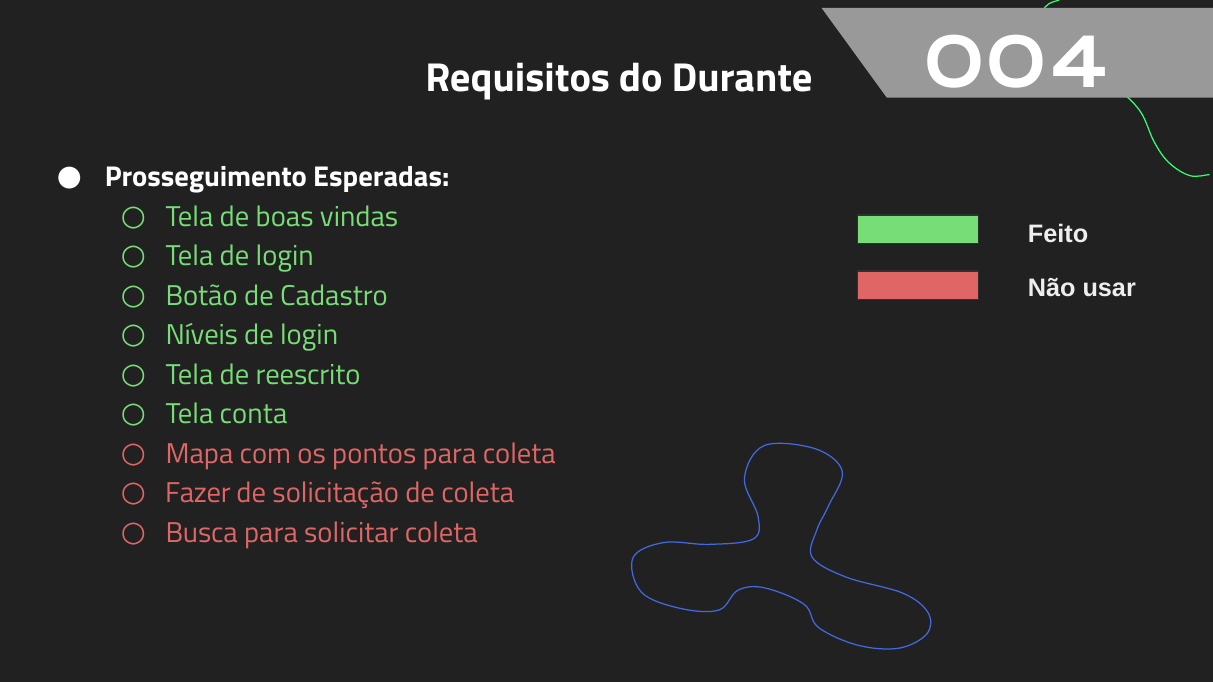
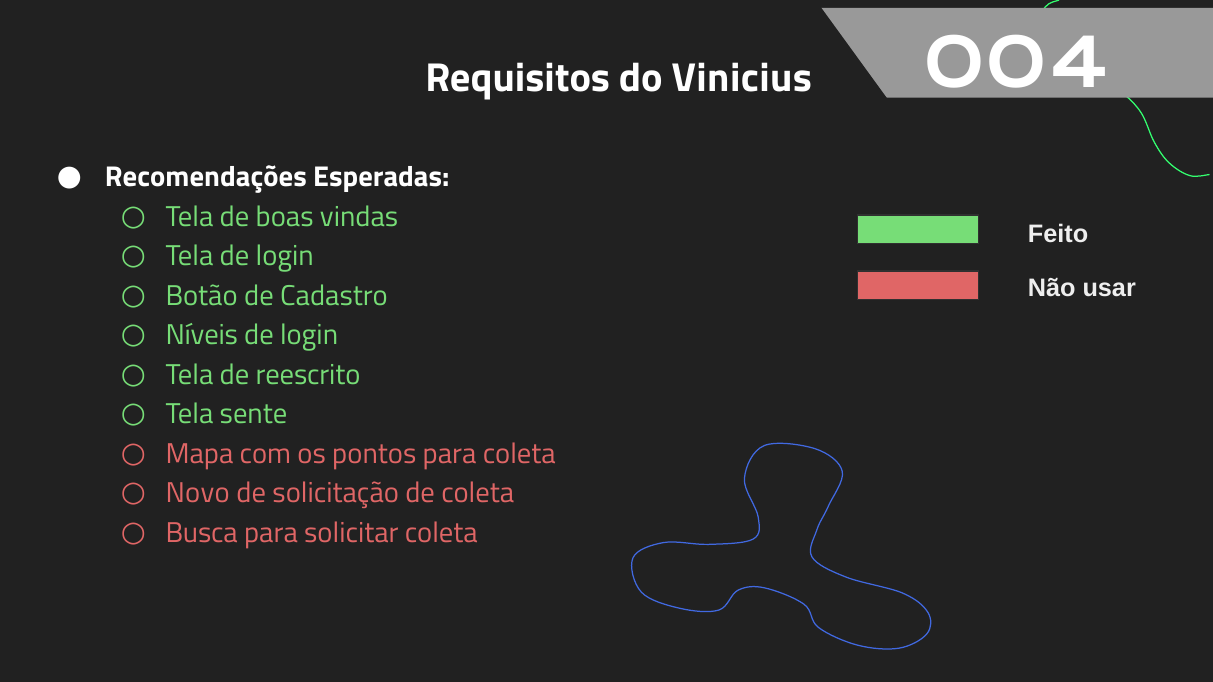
Durante: Durante -> Vinicius (742, 78)
Prosseguimento: Prosseguimento -> Recomendações (206, 177)
conta: conta -> sente (254, 414)
Fazer: Fazer -> Novo (198, 493)
